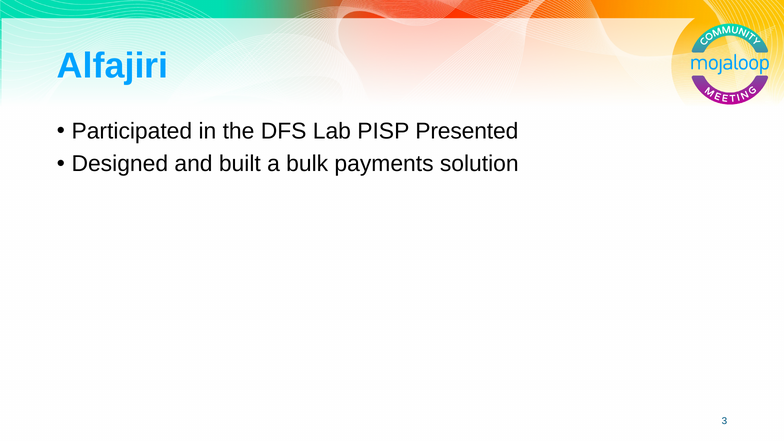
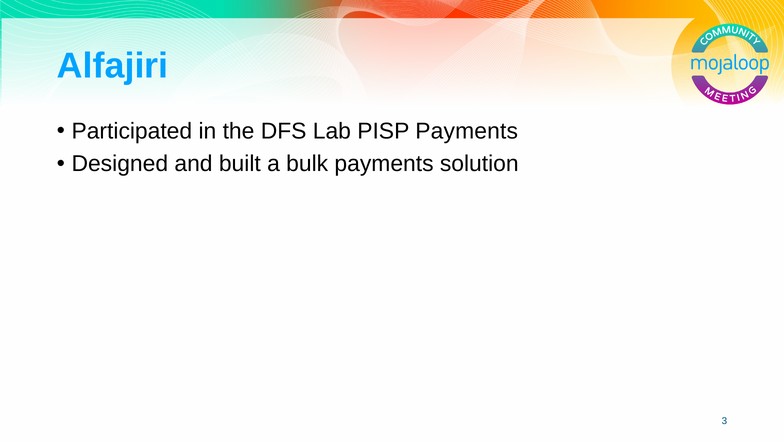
PISP Presented: Presented -> Payments (467, 131)
